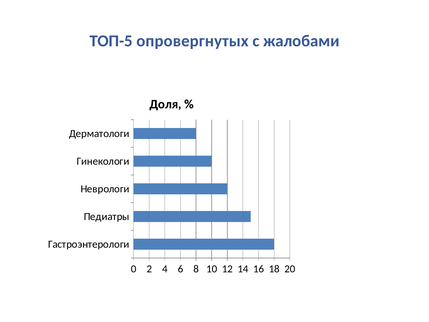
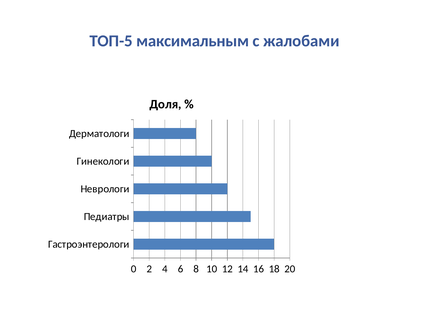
опровергнутых: опровергнутых -> максимальным (193, 41)
